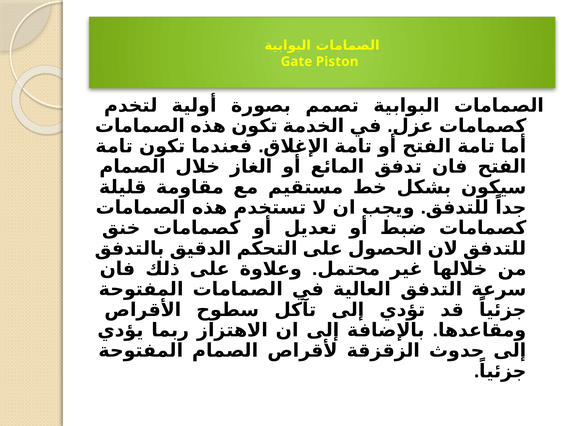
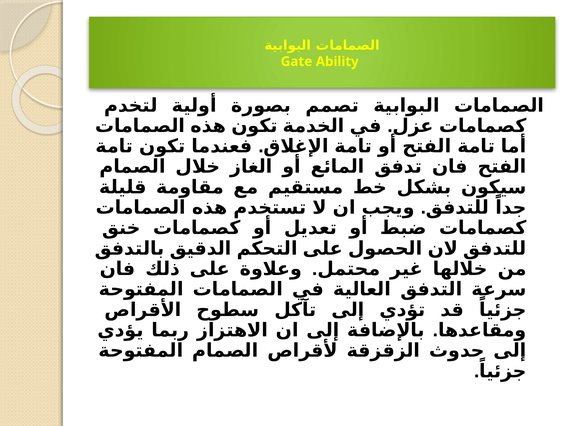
Piston: Piston -> Ability (337, 62)
